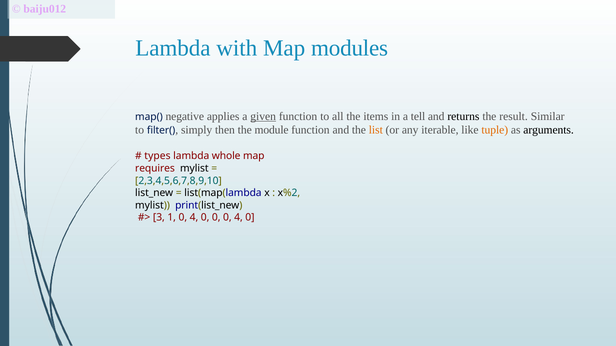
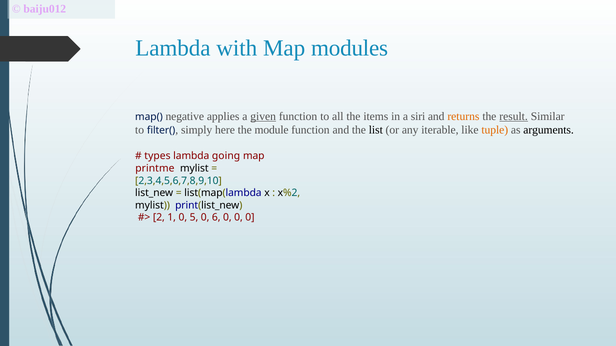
tell: tell -> siri (418, 117)
returns colour: black -> orange (463, 117)
result underline: none -> present (514, 117)
then: then -> here (225, 130)
list colour: orange -> black (376, 130)
whole: whole -> going (226, 156)
requires: requires -> printme (155, 169)
3: 3 -> 2 (159, 218)
1 0 4: 4 -> 5 (194, 218)
0: 0 -> 6 (216, 218)
4: 4 -> 0 (239, 218)
